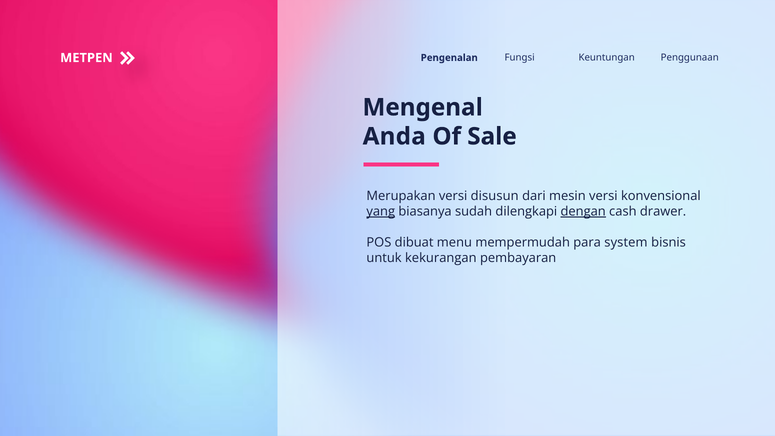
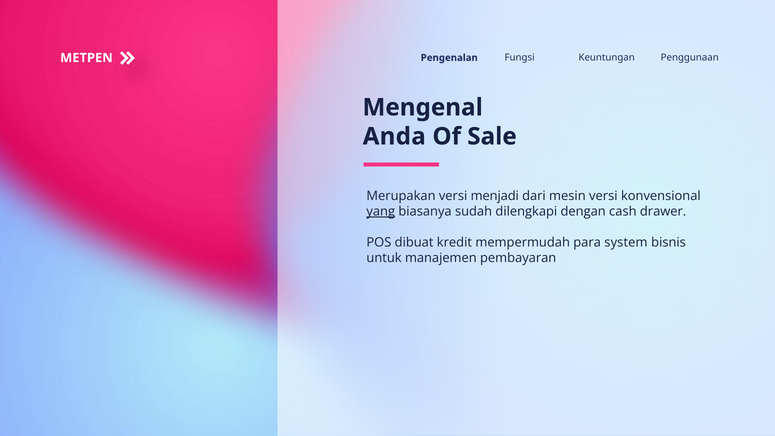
disusun: disusun -> menjadi (495, 196)
dengan underline: present -> none (583, 211)
menu: menu -> kredit (454, 242)
kekurangan: kekurangan -> manajemen (441, 258)
